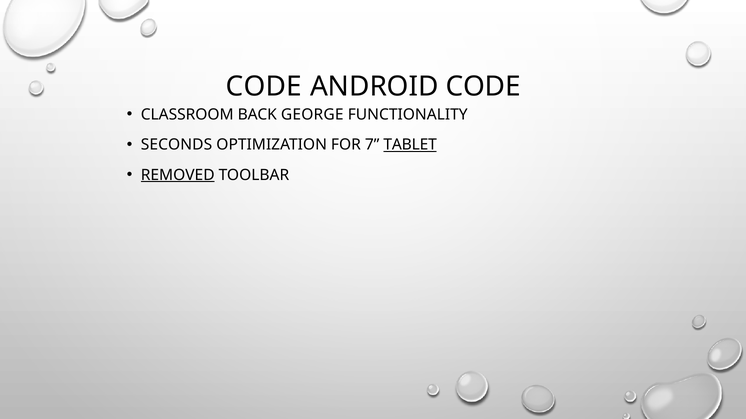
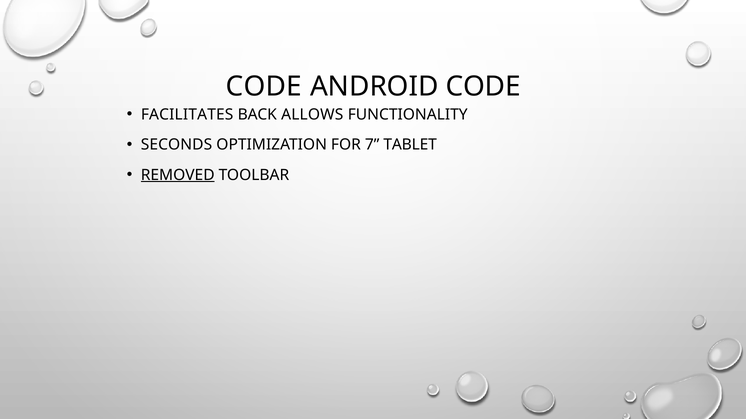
CLASSROOM: CLASSROOM -> FACILITATES (187, 115)
GEORGE: GEORGE -> ALLOWS (312, 115)
TABLET underline: present -> none (410, 145)
